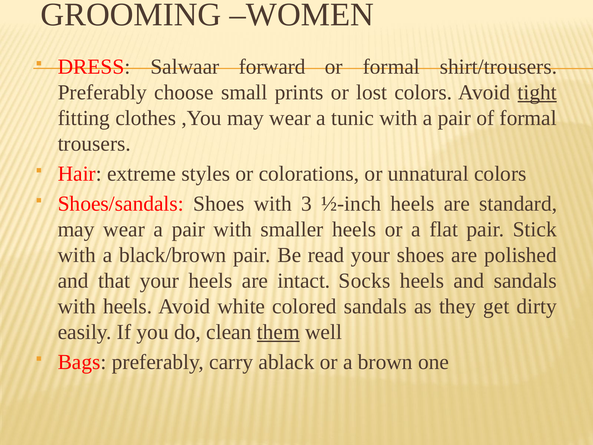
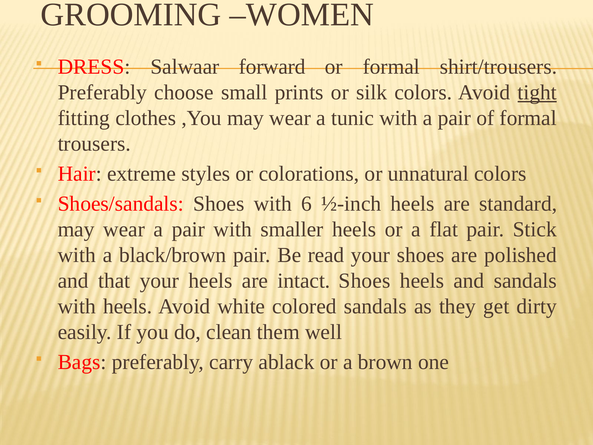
lost: lost -> silk (372, 92)
3: 3 -> 6 (306, 204)
intact Socks: Socks -> Shoes (365, 281)
them underline: present -> none (278, 332)
